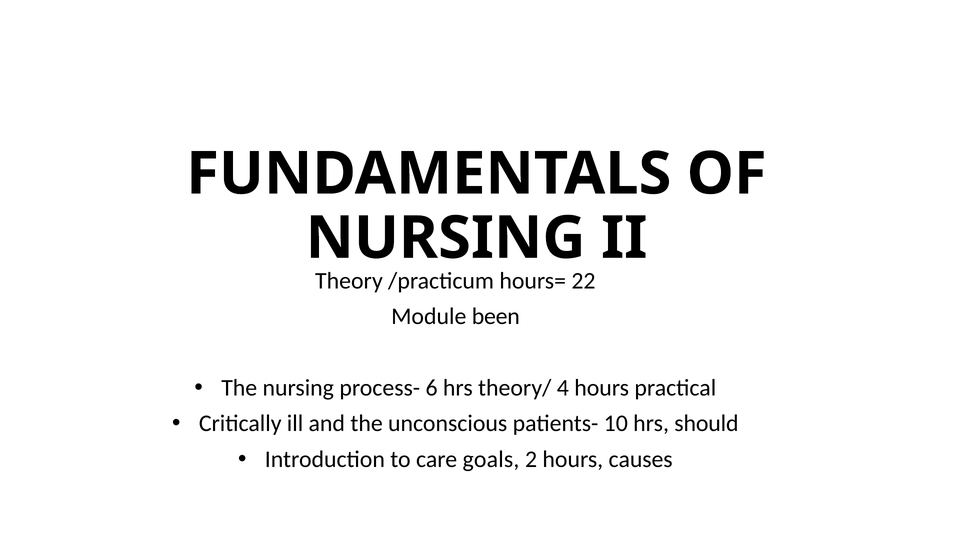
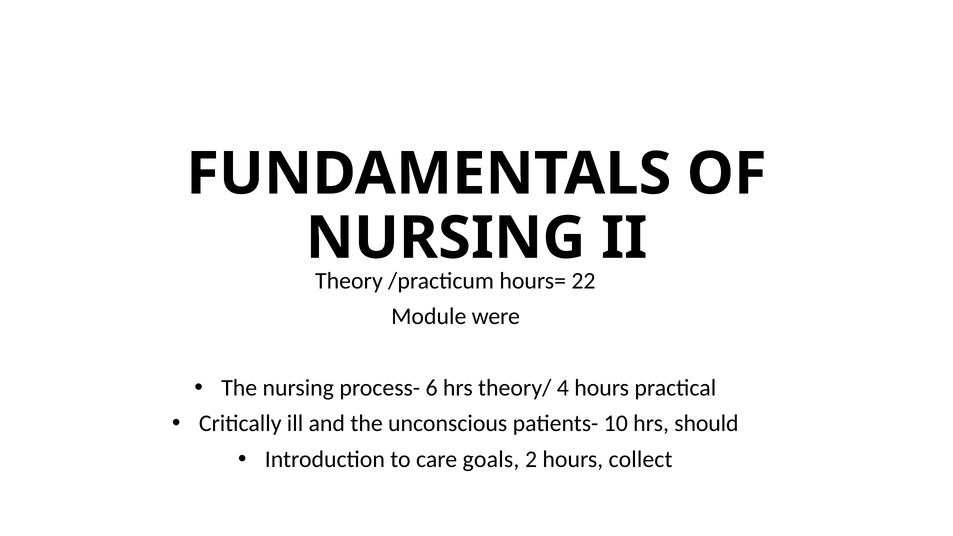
been: been -> were (496, 317)
causes: causes -> collect (641, 459)
